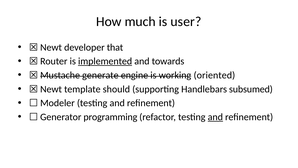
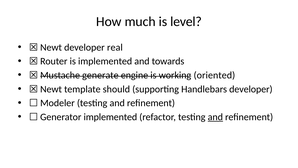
user: user -> level (186, 22)
that: that -> real (115, 47)
implemented underline: present -> none (105, 61)
Handlebars subsumed: subsumed -> developer (251, 89)
programming: programming -> implemented (110, 117)
